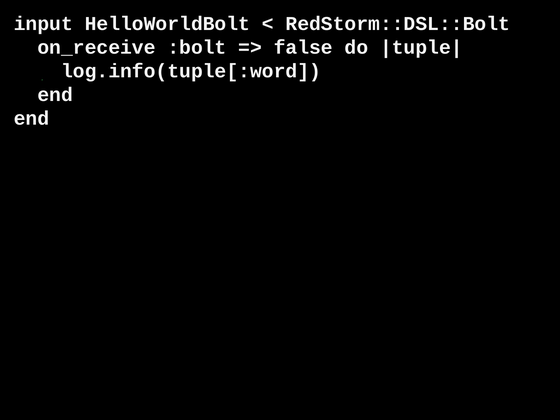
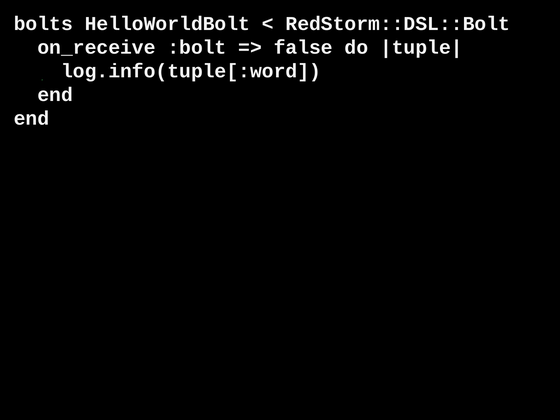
input: input -> bolts (43, 24)
